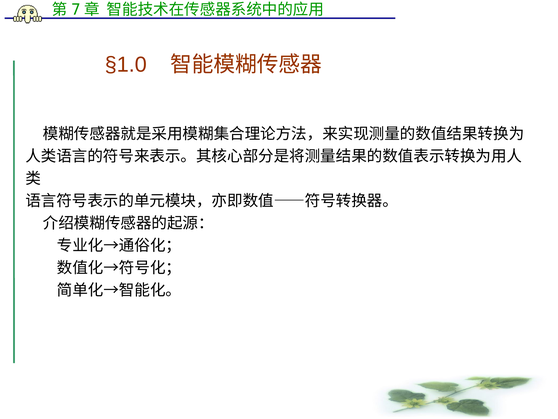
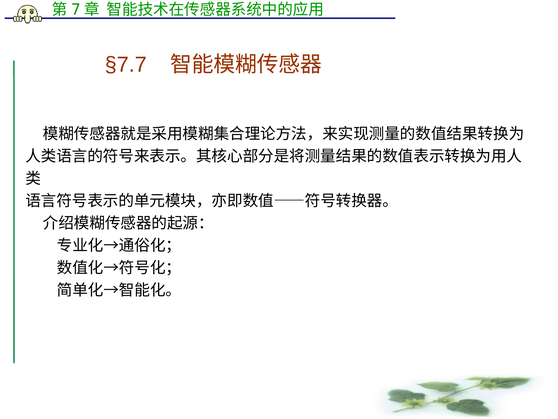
§1.0: §1.0 -> §7.7 (126, 65)
